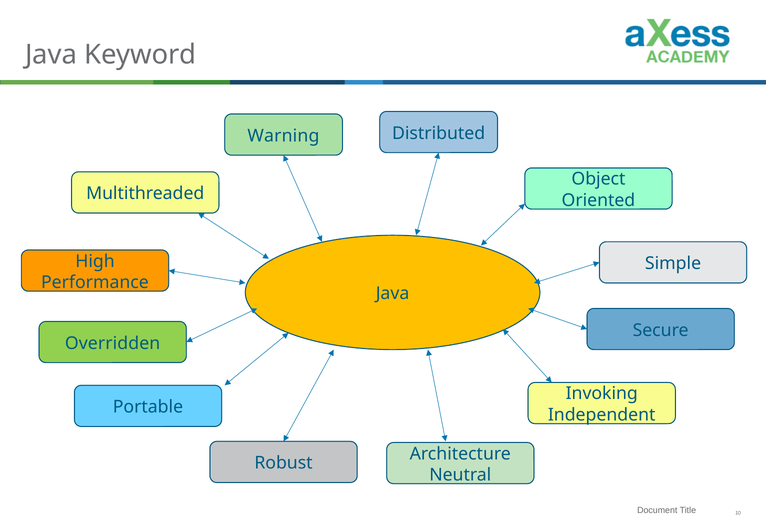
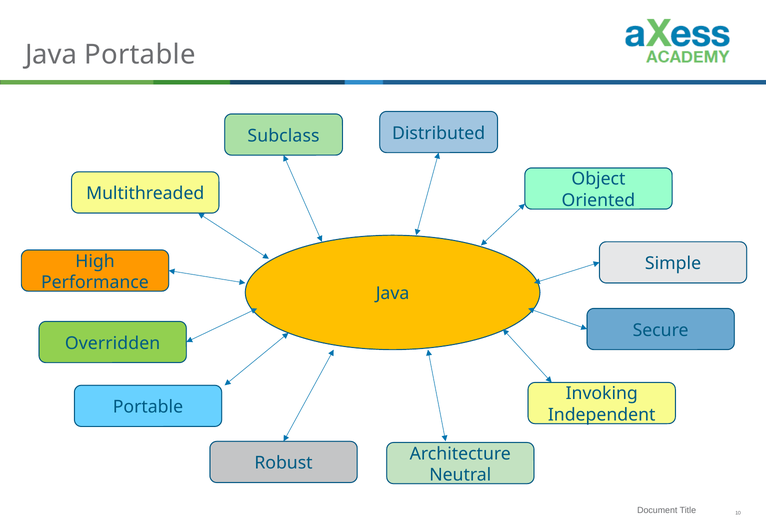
Java Keyword: Keyword -> Portable (140, 55)
Warning: Warning -> Subclass (283, 136)
